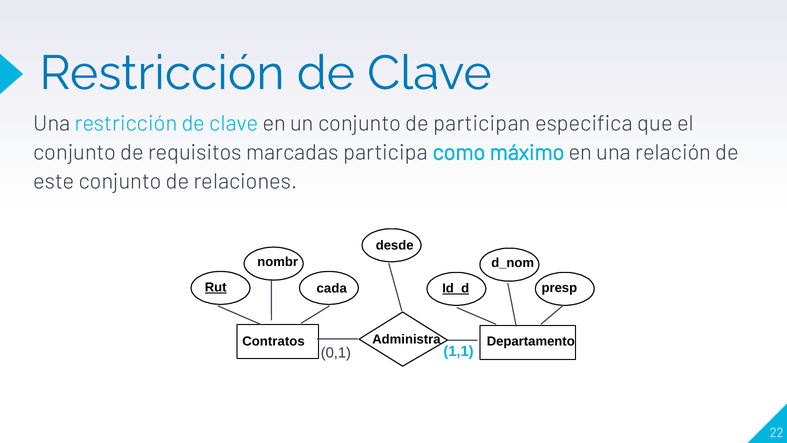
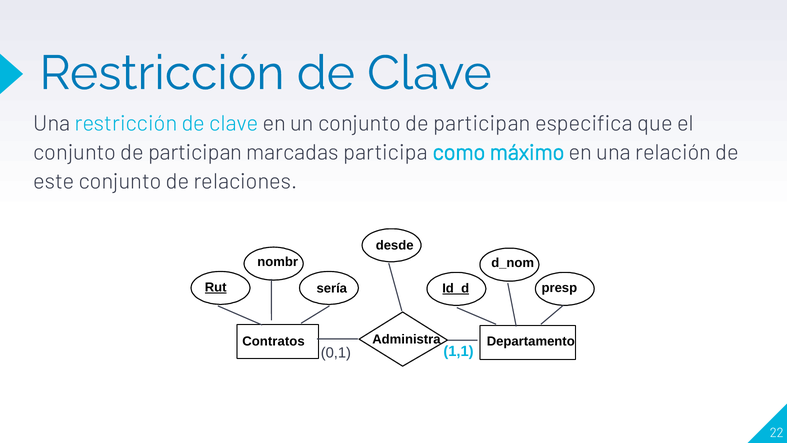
requisitos: requisitos -> participan (195, 152)
cada: cada -> sería (332, 288)
